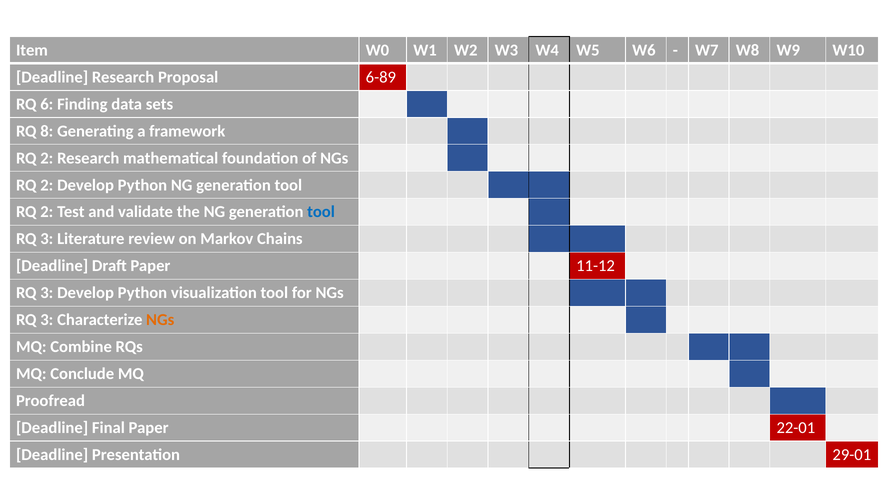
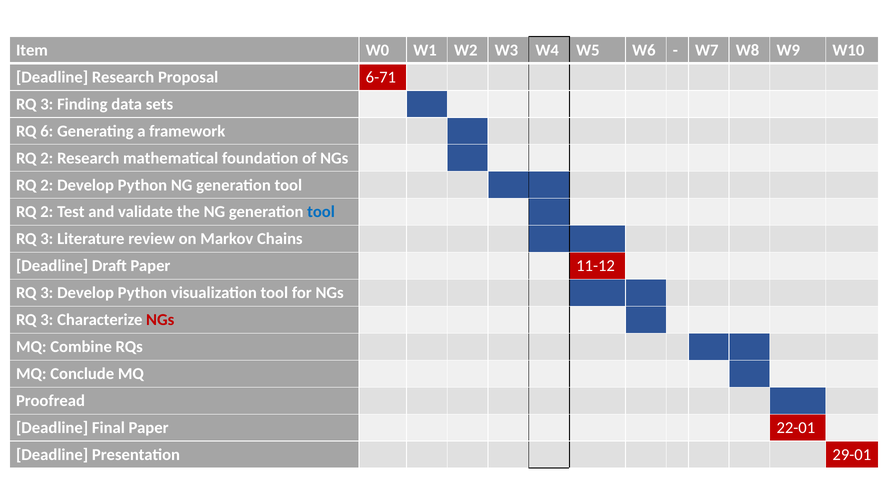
6-89: 6-89 -> 6-71 (381, 77)
6: 6 -> 3 (47, 104)
8: 8 -> 6 (47, 131)
NGs colour: orange -> red (160, 320)
